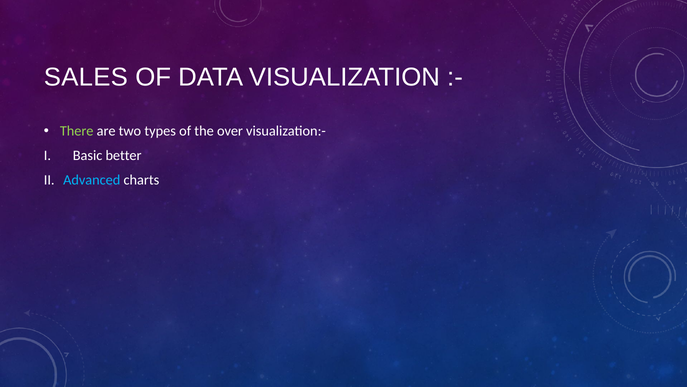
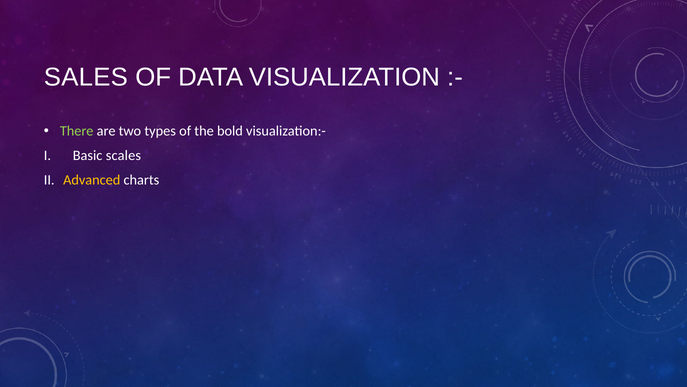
over: over -> bold (230, 131)
better: better -> scales (123, 155)
Advanced colour: light blue -> yellow (92, 180)
